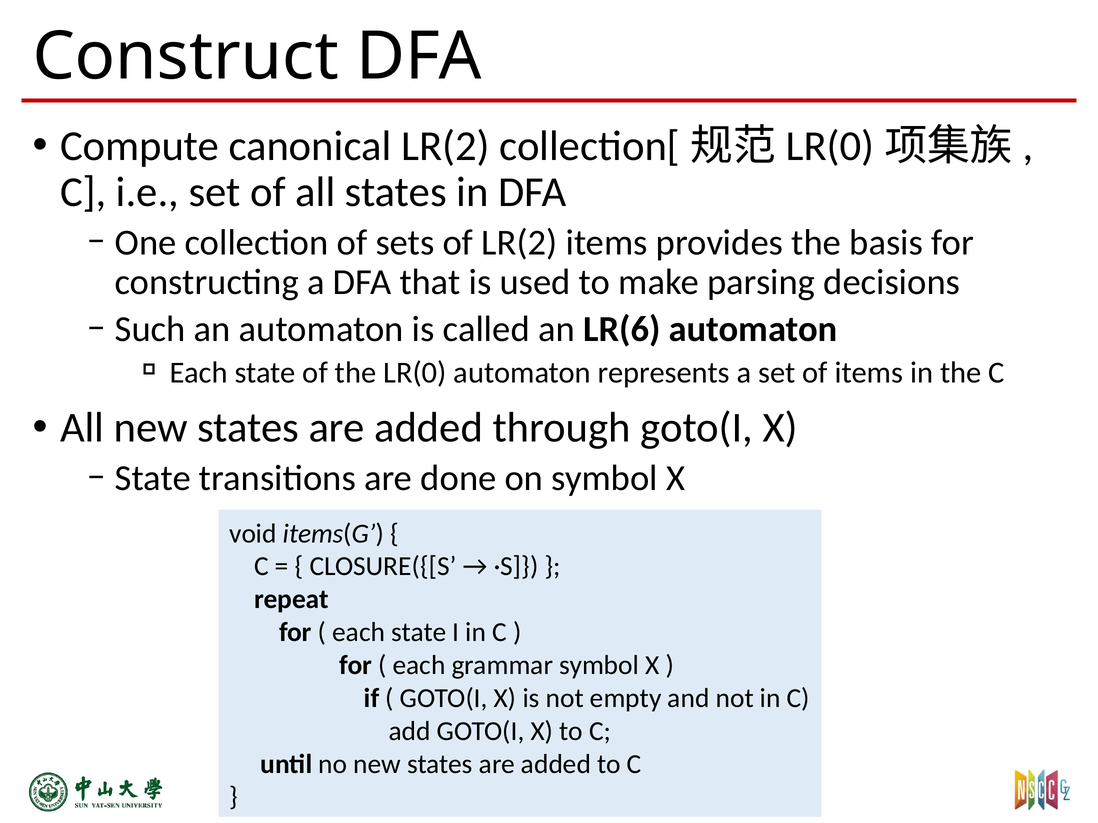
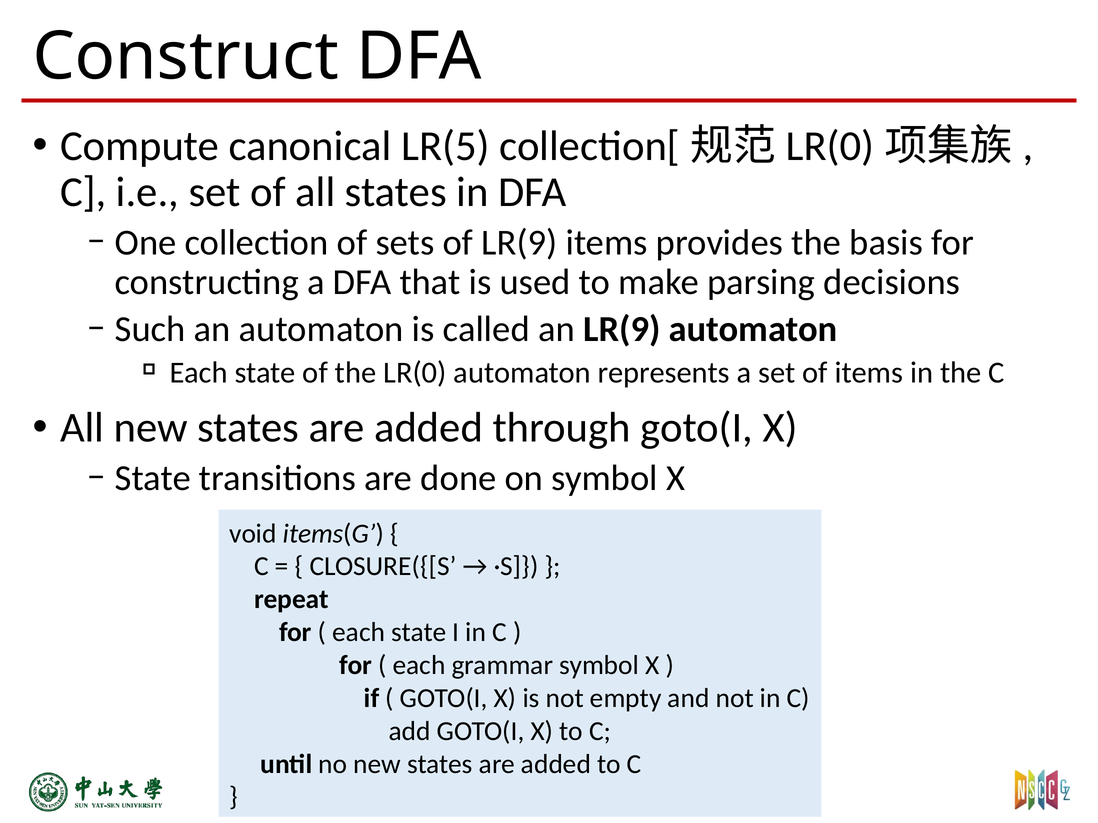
canonical LR(2: LR(2 -> LR(5 (445, 146)
of LR(2: LR(2 -> LR(9 (519, 243)
an LR(6: LR(6 -> LR(9 (622, 329)
